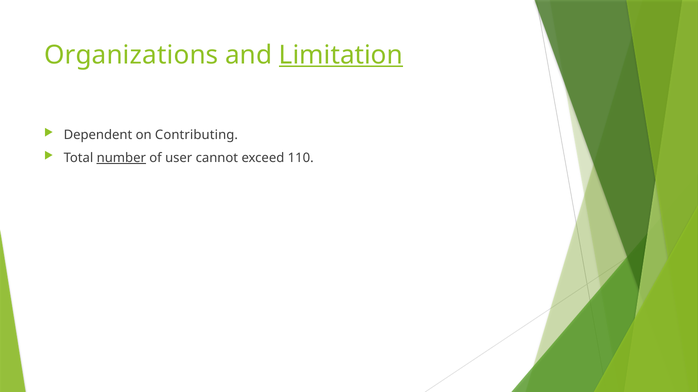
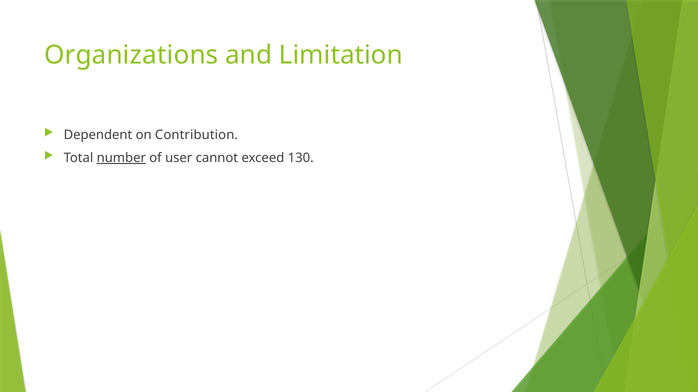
Limitation underline: present -> none (341, 55)
Contributing: Contributing -> Contribution (196, 135)
110: 110 -> 130 (301, 158)
